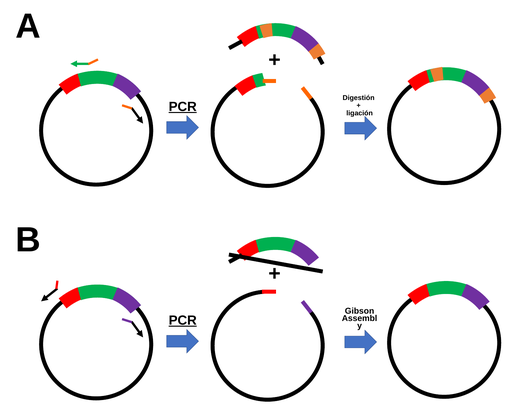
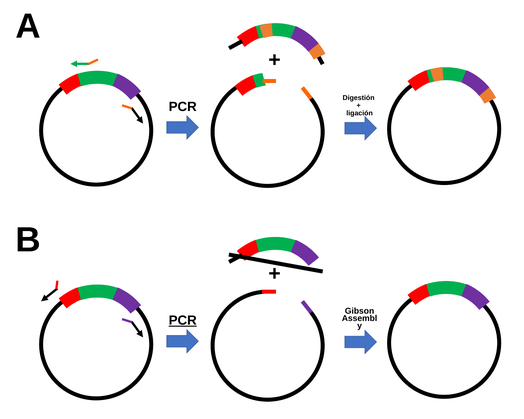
PCR underline: present -> none (183, 107)
